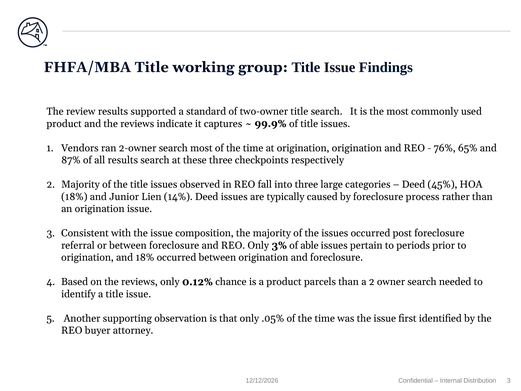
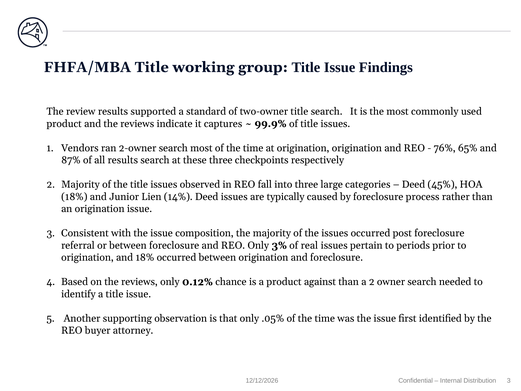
able: able -> real (309, 245)
parcels: parcels -> against (320, 282)
